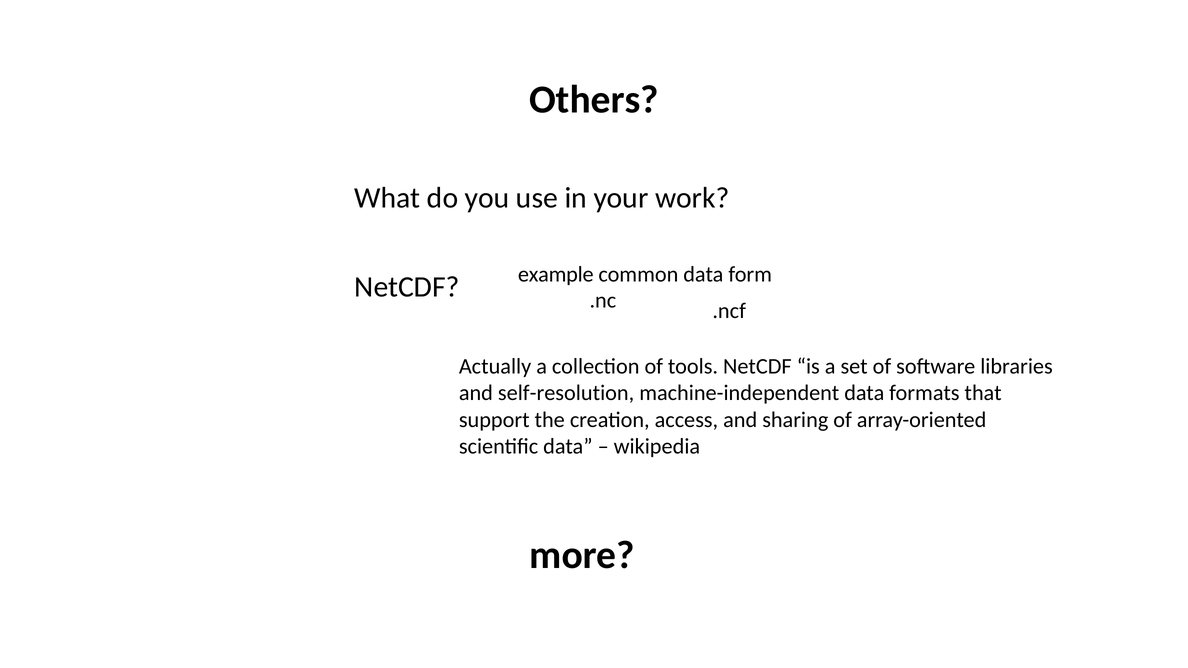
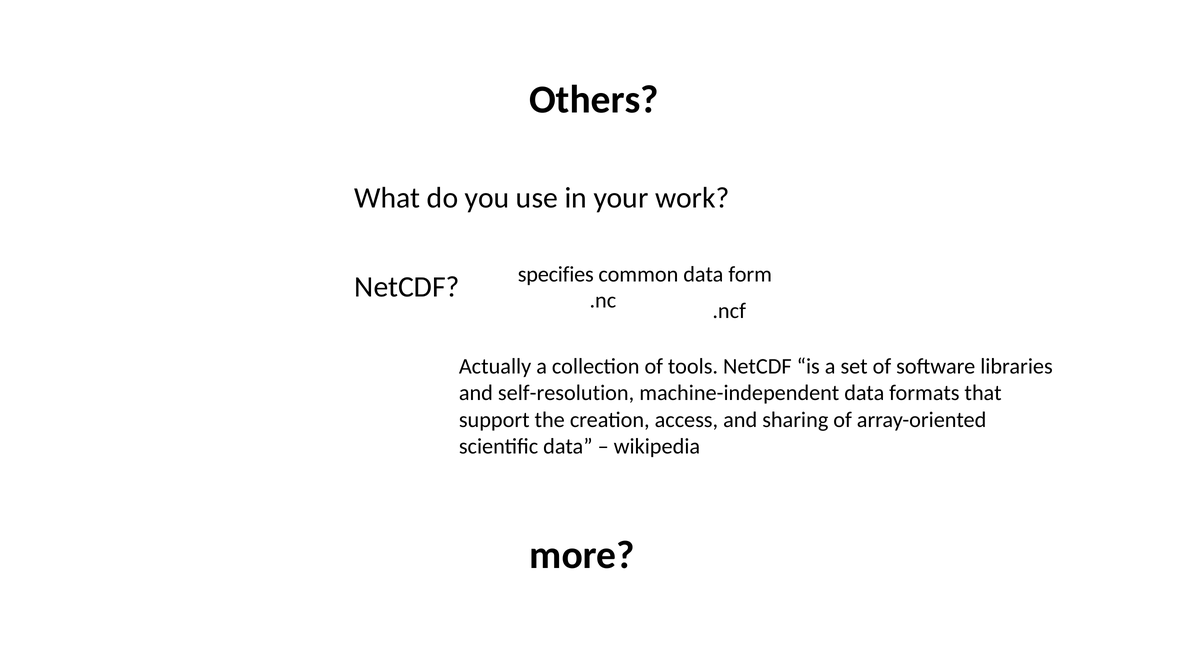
example: example -> specifies (556, 274)
